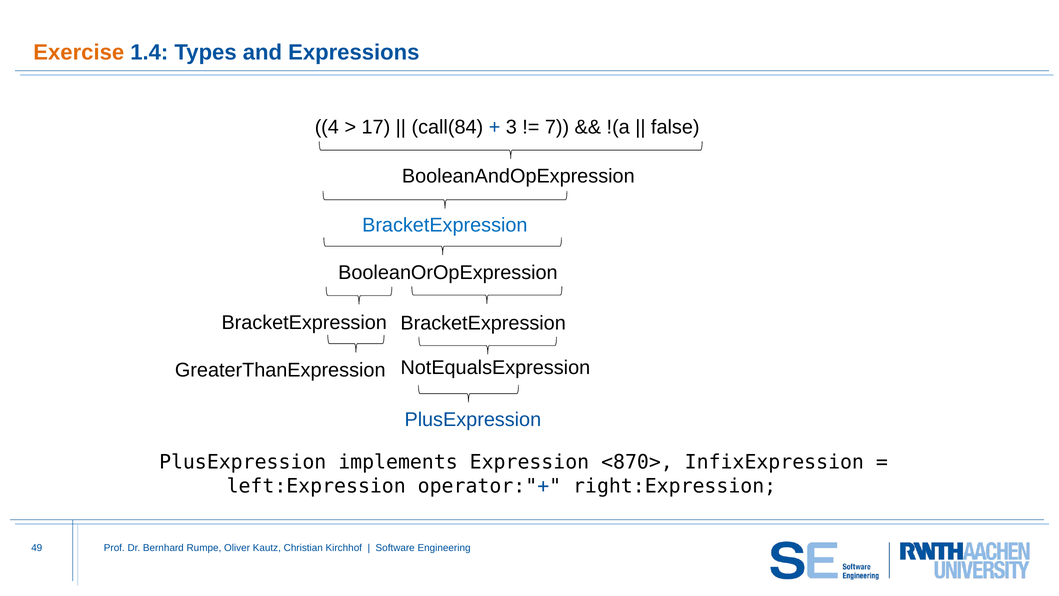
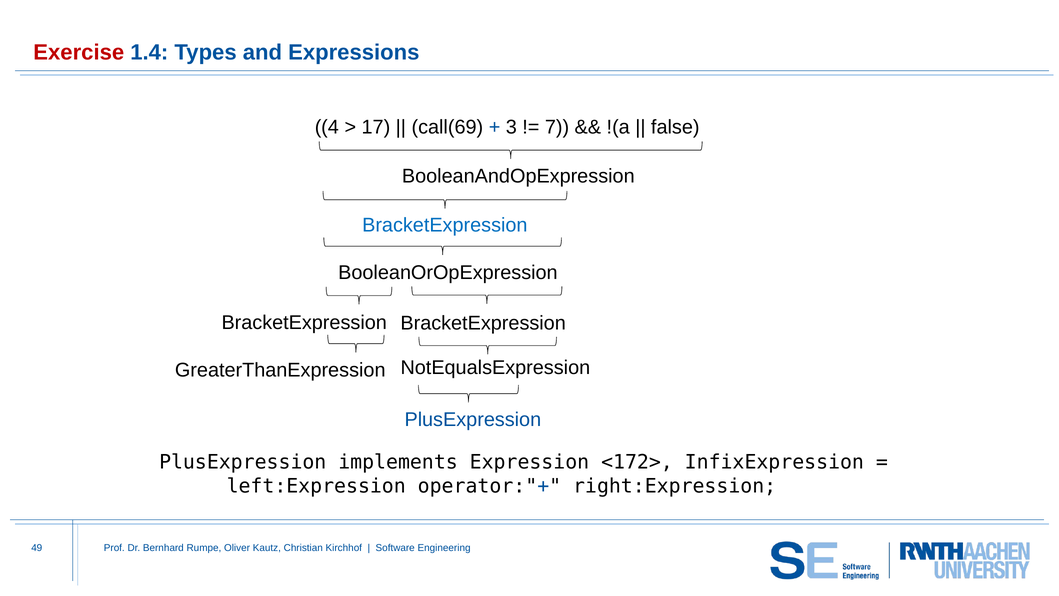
Exercise colour: orange -> red (79, 53)
call(84: call(84 -> call(69 (447, 127)
<870>: <870> -> <172> (637, 462)
